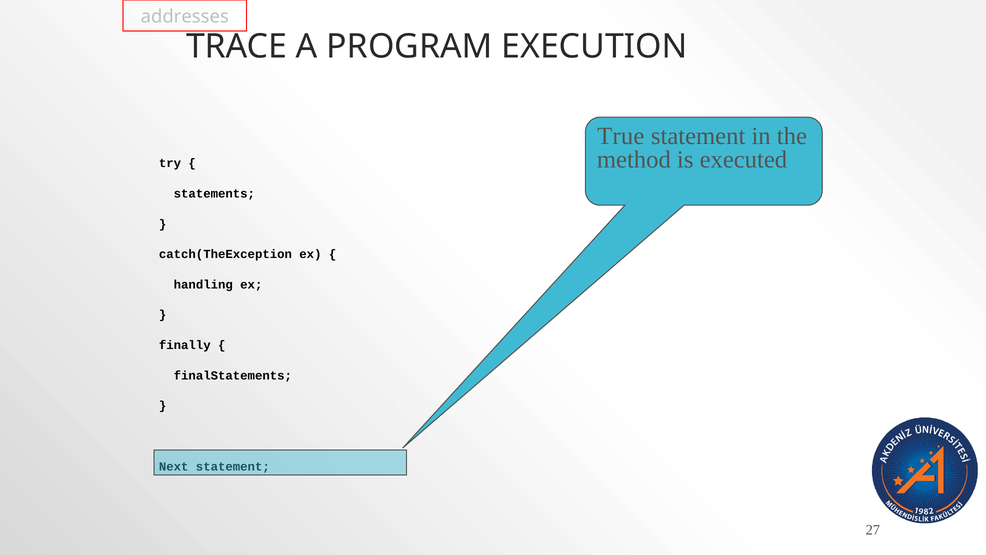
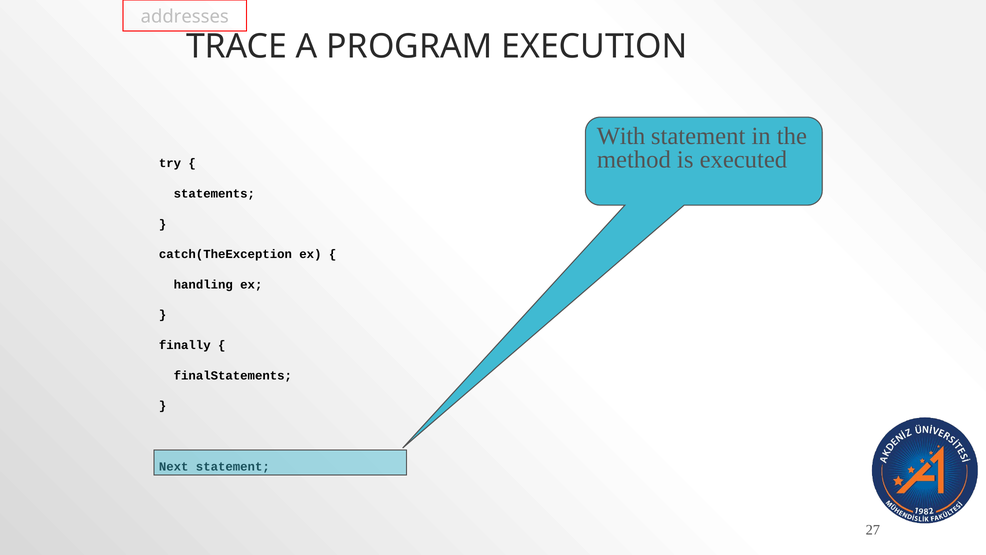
True: True -> With (621, 136)
